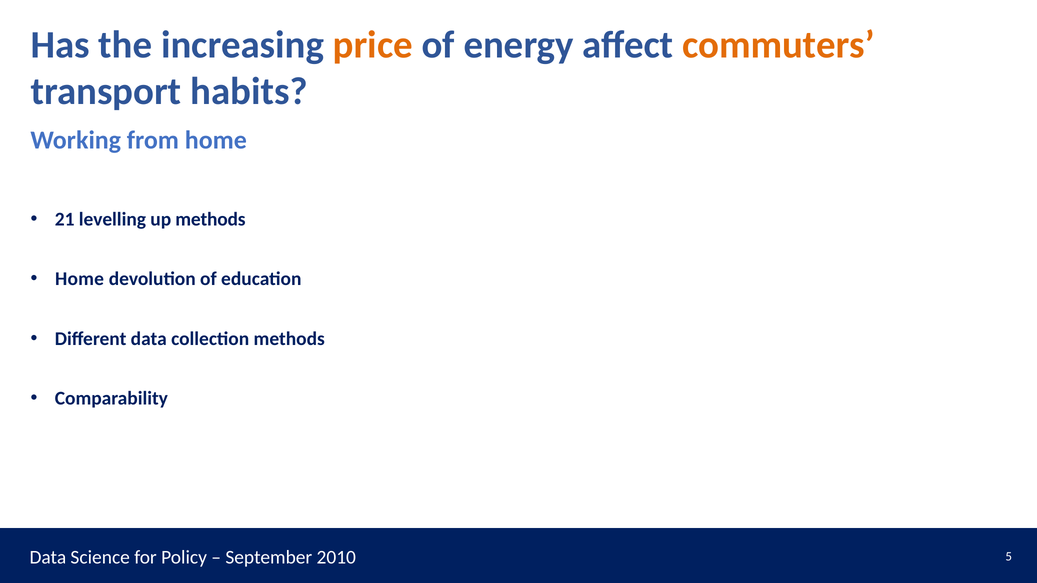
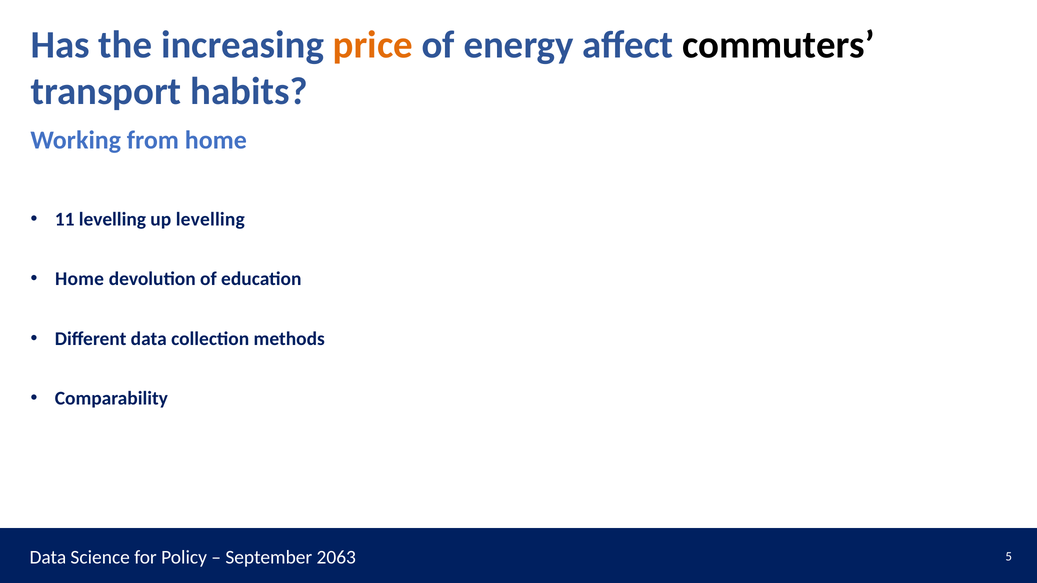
commuters colour: orange -> black (778, 45)
21: 21 -> 11 (65, 220)
up methods: methods -> levelling (210, 220)
2010: 2010 -> 2063 (336, 557)
